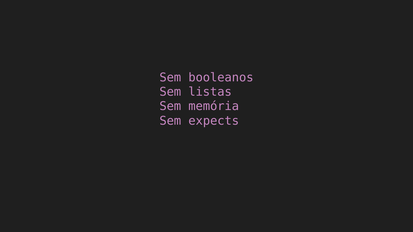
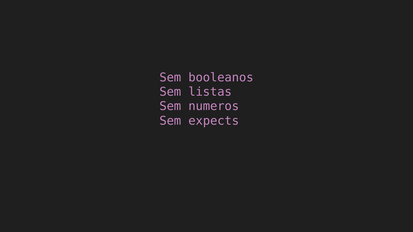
memória: memória -> numeros (214, 106)
